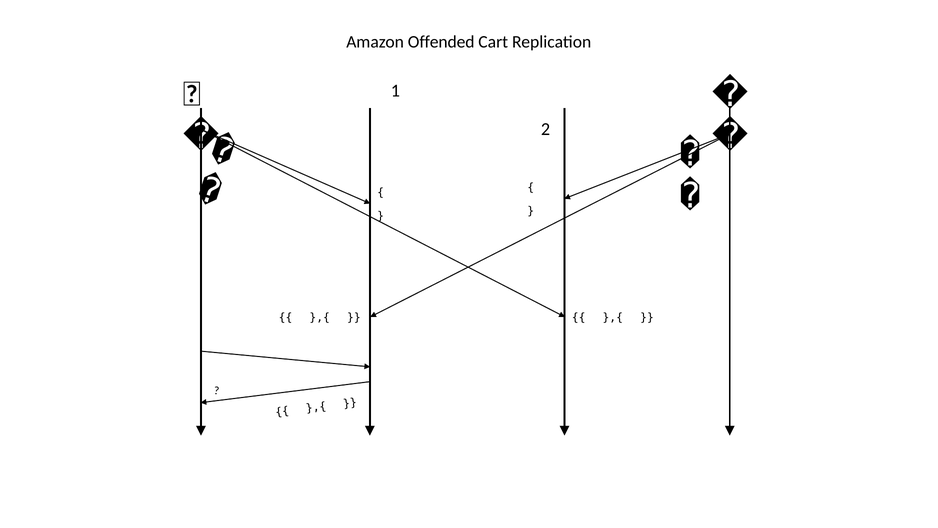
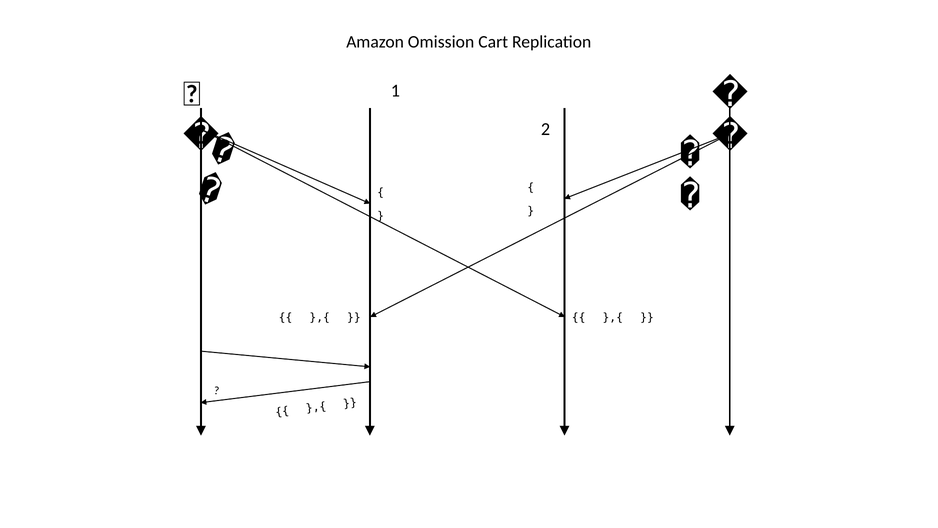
Offended: Offended -> Omission (441, 42)
